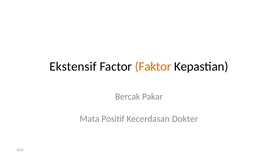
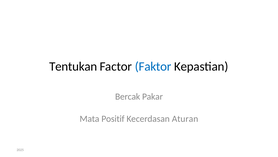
Ekstensif: Ekstensif -> Tentukan (73, 66)
Faktor colour: orange -> blue (153, 66)
Dokter: Dokter -> Aturan (185, 118)
